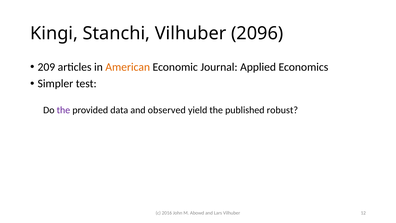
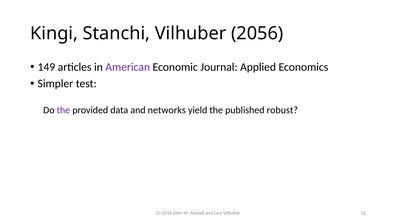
2096: 2096 -> 2056 (257, 33)
209: 209 -> 149 (46, 67)
American colour: orange -> purple (128, 67)
observed: observed -> networks (167, 110)
